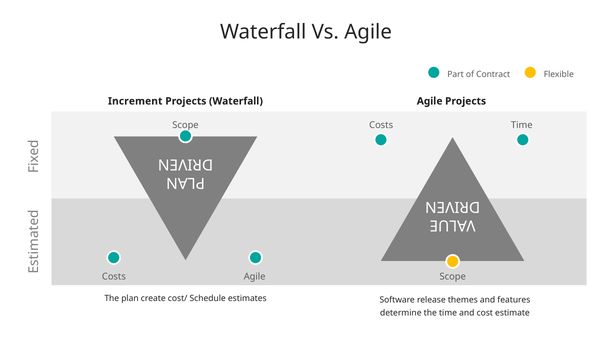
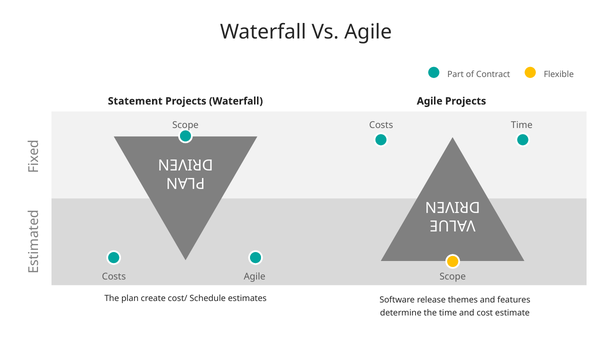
Increment: Increment -> Statement (135, 101)
